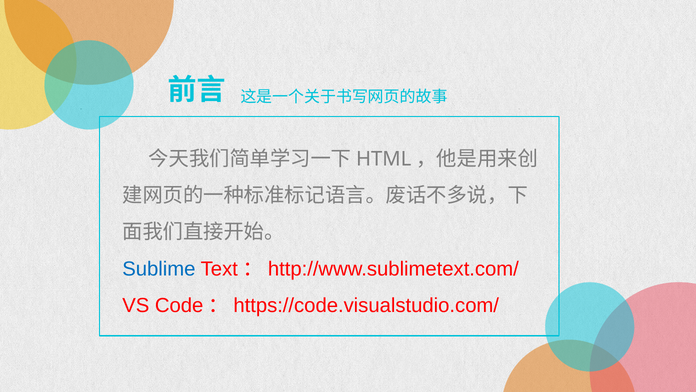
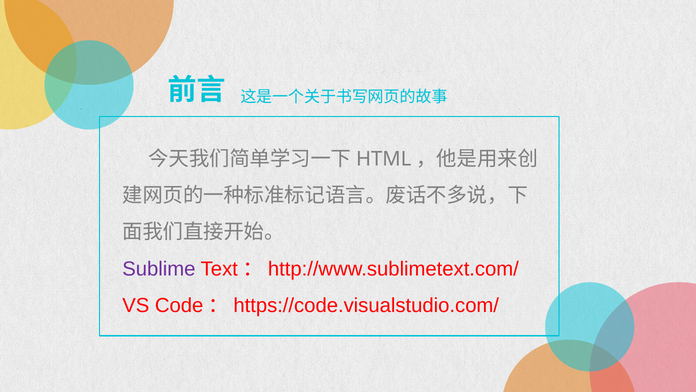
Sublime colour: blue -> purple (159, 269)
